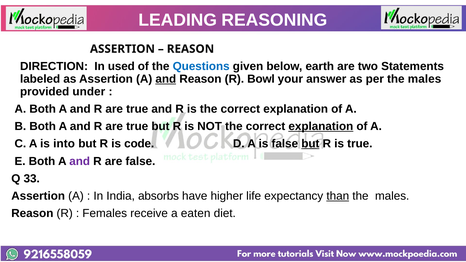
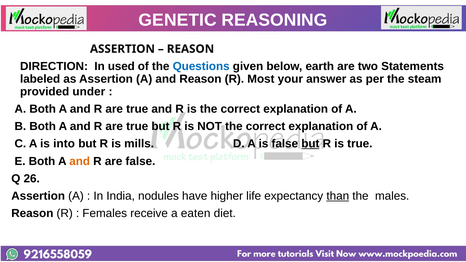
LEADING: LEADING -> GENETIC (178, 20)
and underline: present -> none (166, 79)
Bowl: Bowl -> Most (261, 79)
per the males: males -> steam (425, 79)
explanation underline: present -> none (321, 126)
code: code -> mills (139, 144)
and colour: purple -> orange (80, 161)
33: 33 -> 26 (32, 179)
absorbs: absorbs -> nodules (158, 196)
